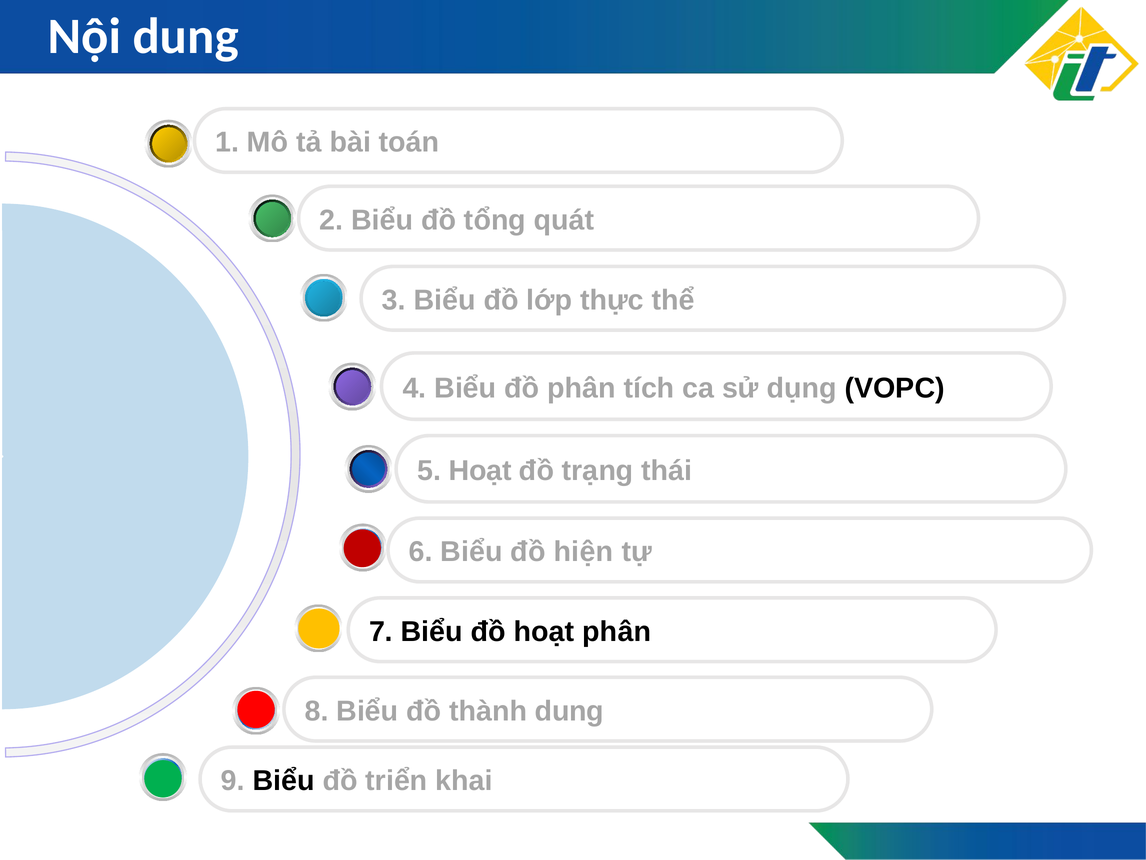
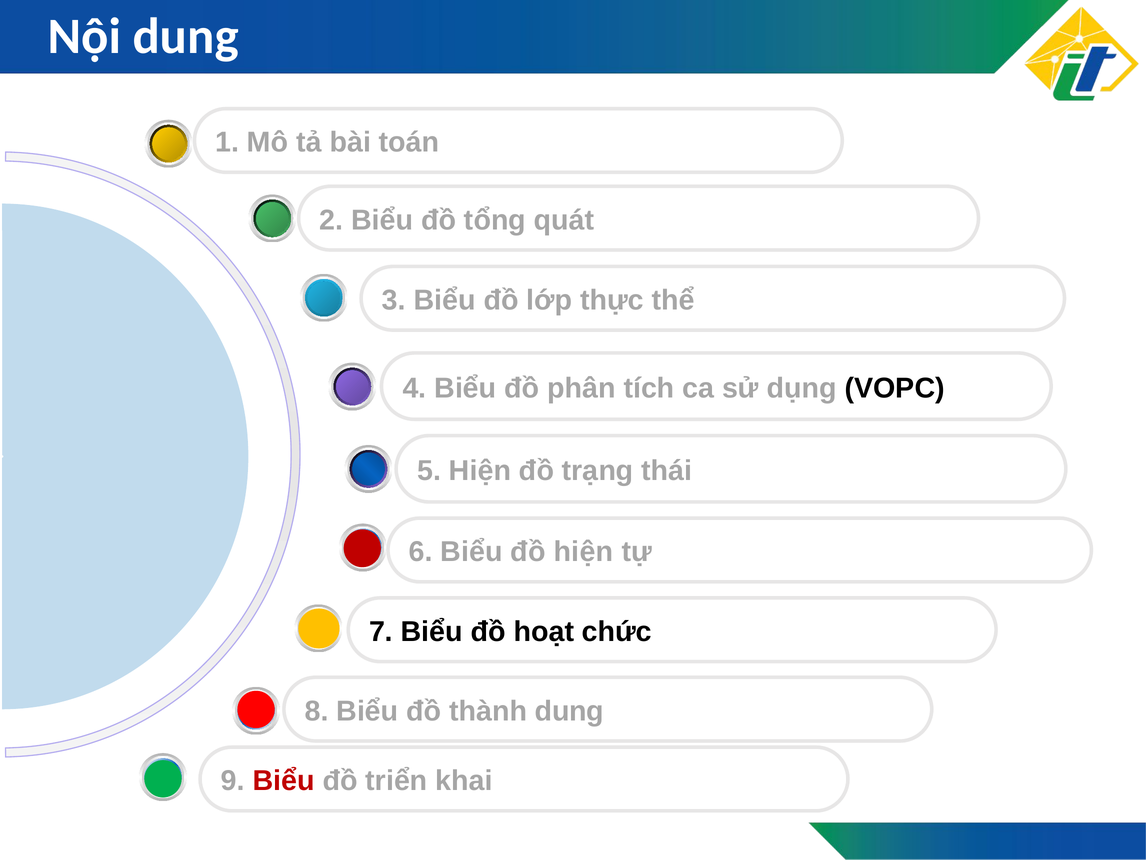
5 Hoạt: Hoạt -> Hiện (480, 470)
hoạt phân: phân -> chức (617, 631)
Biểu colour: black -> red (284, 781)
